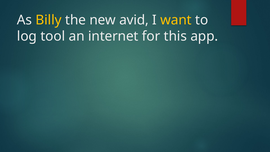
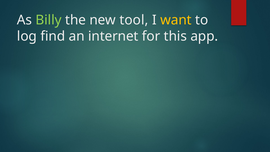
Billy colour: yellow -> light green (49, 20)
avid: avid -> tool (134, 20)
tool: tool -> find (53, 36)
